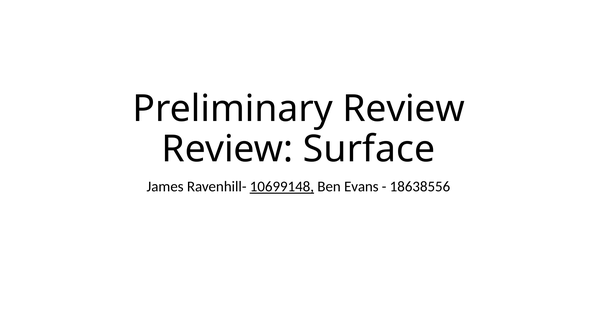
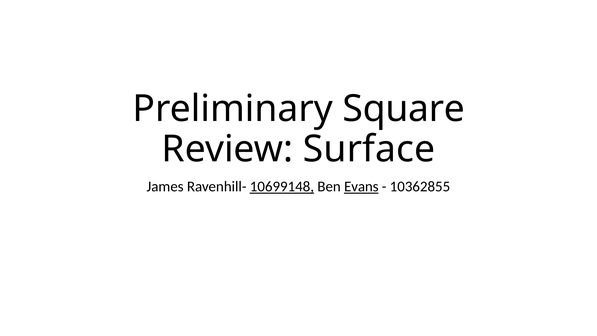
Preliminary Review: Review -> Square (404, 109)
Evans underline: none -> present (361, 187)
18638556: 18638556 -> 10362855 (420, 187)
